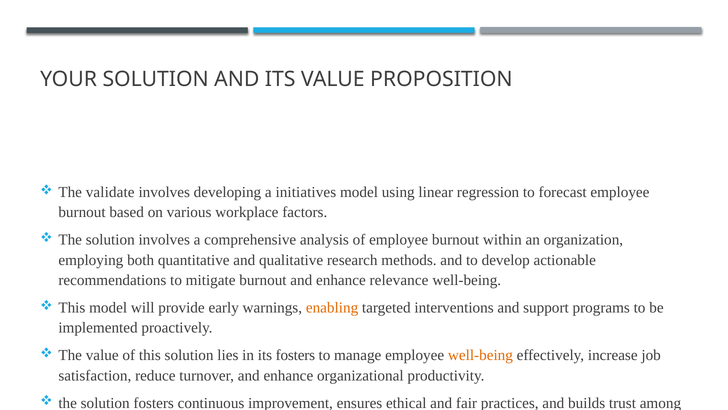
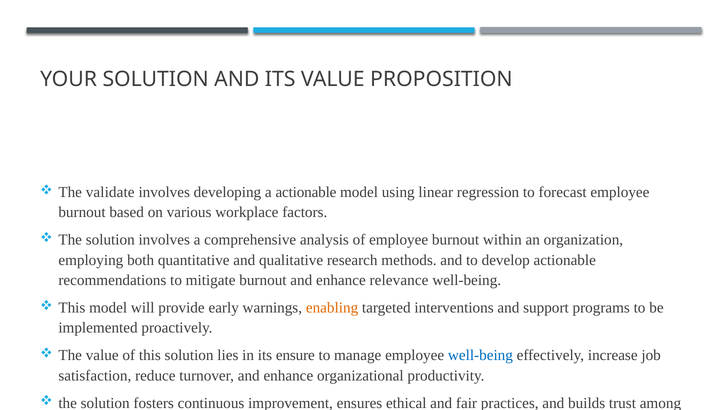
a initiatives: initiatives -> actionable (306, 192)
its fosters: fosters -> ensure (295, 355)
well-being colour: orange -> blue (480, 355)
